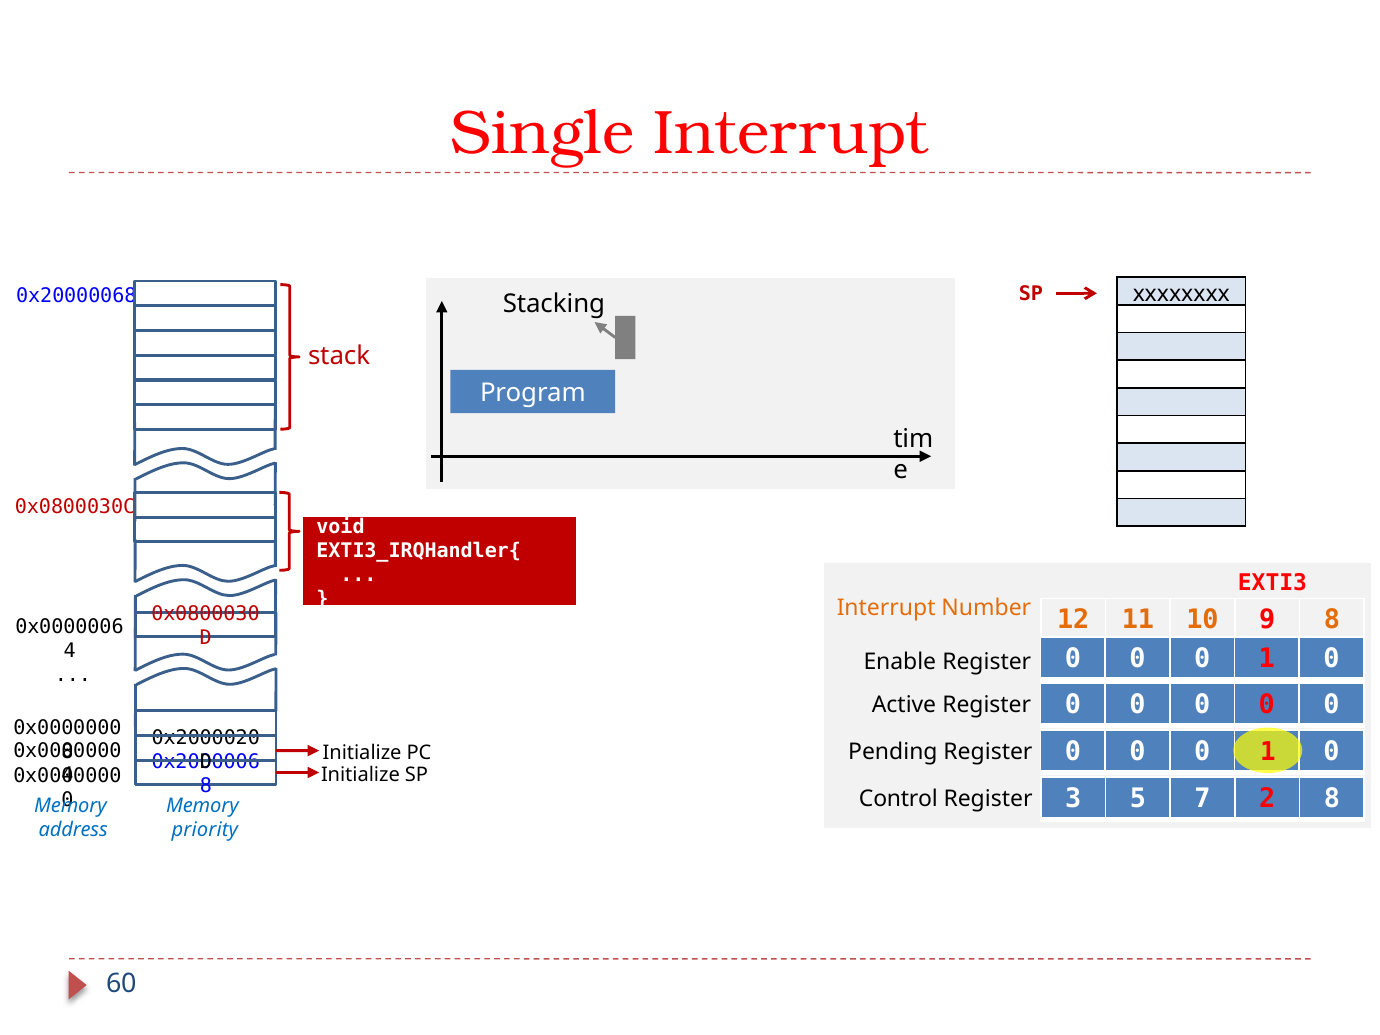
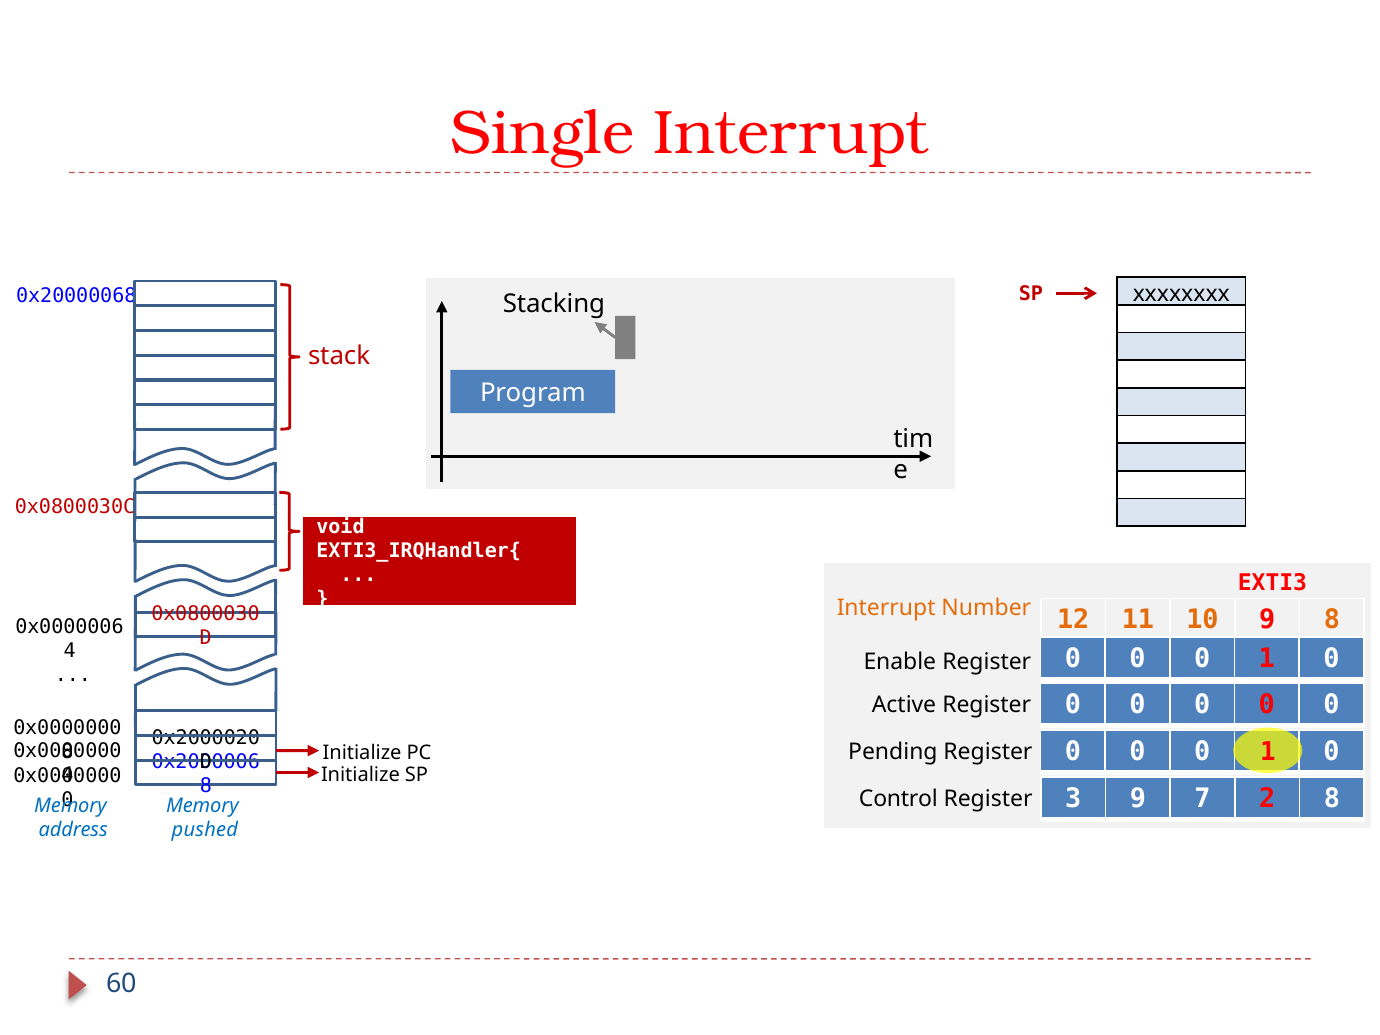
3 5: 5 -> 9 (1138, 798)
priority: priority -> pushed (205, 830)
